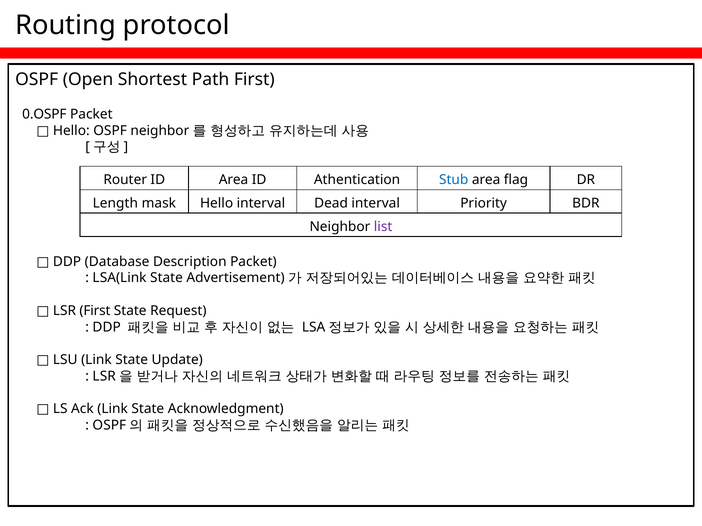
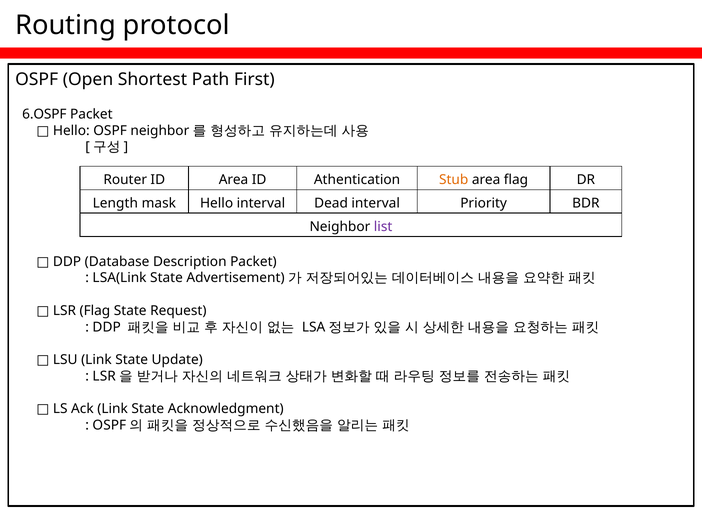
0.OSPF: 0.OSPF -> 6.OSPF (44, 114)
Stub colour: blue -> orange (454, 180)
LSR First: First -> Flag (95, 311)
